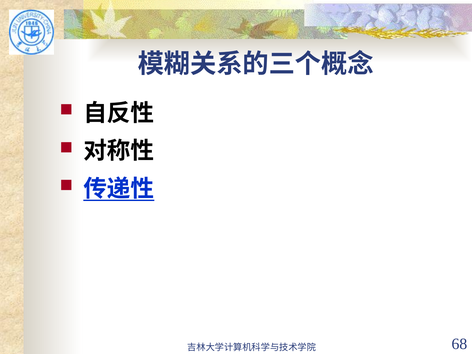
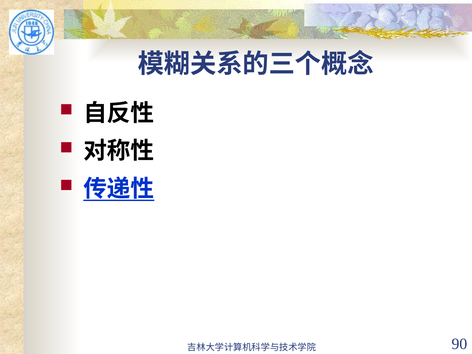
68: 68 -> 90 (459, 344)
